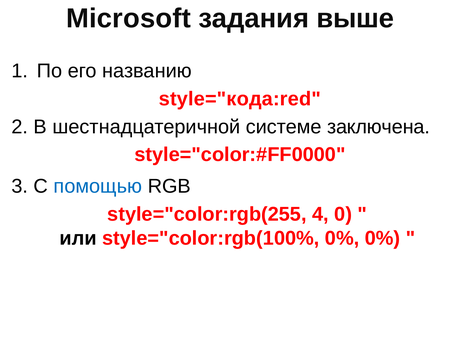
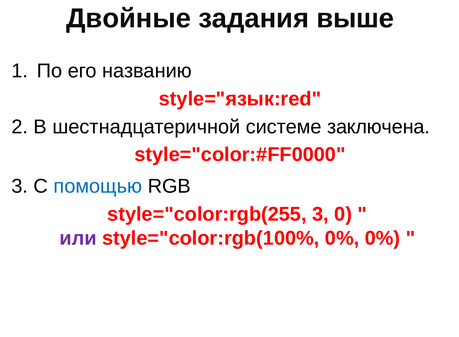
Microsoft: Microsoft -> Двойные (129, 18)
style="кода:red: style="кода:red -> style="язык:red (240, 99)
style="color:rgb(255 4: 4 -> 3 (320, 214)
или colour: black -> purple (78, 238)
